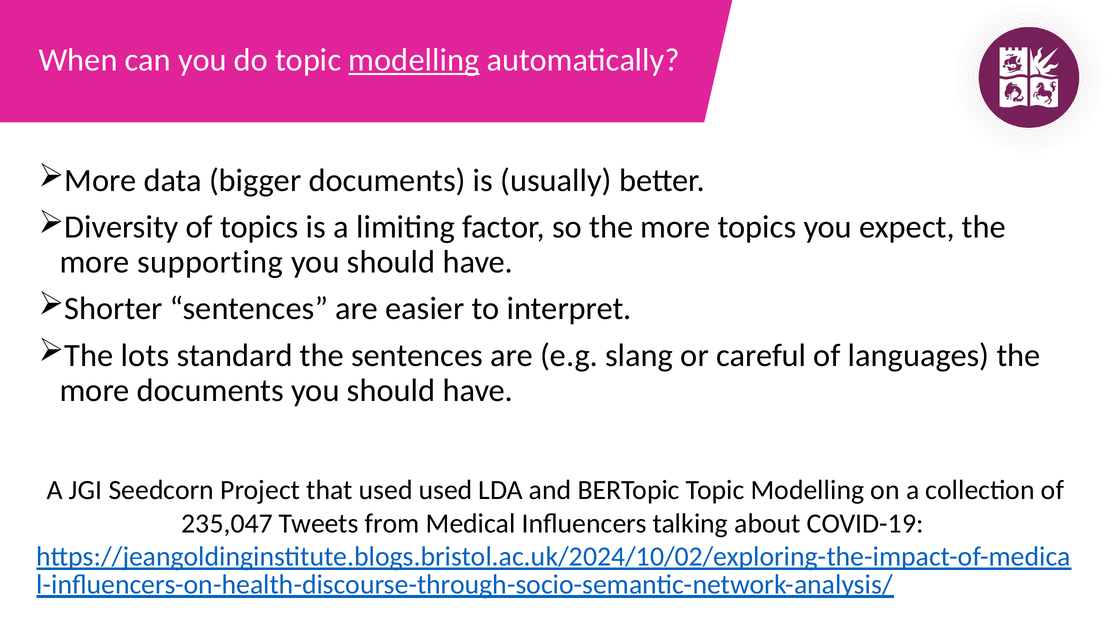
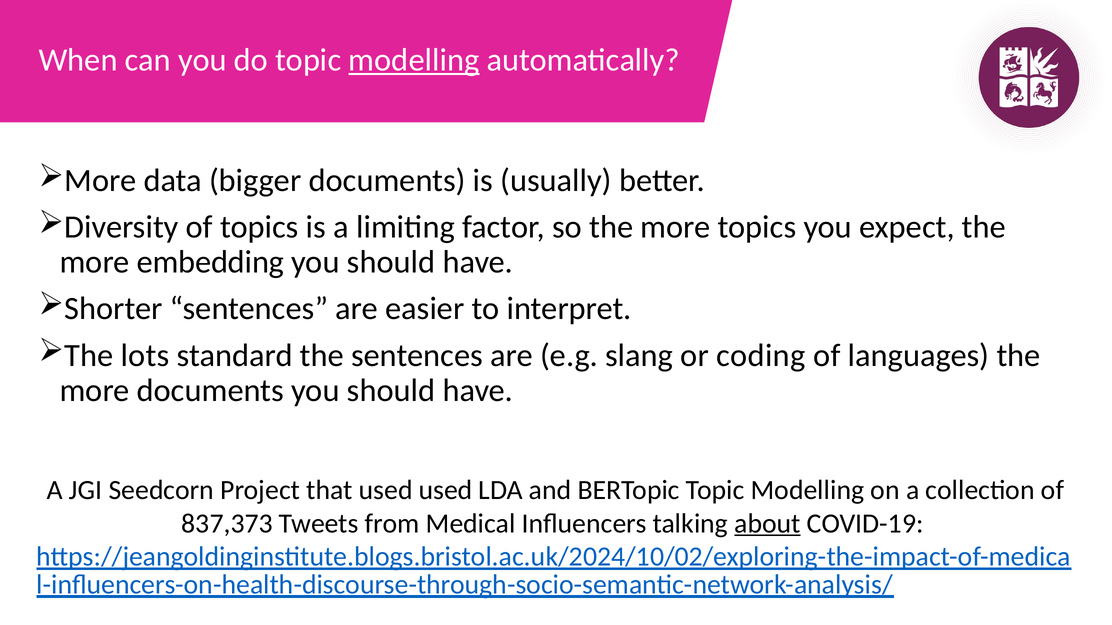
supporting: supporting -> embedding (210, 262)
careful: careful -> coding (761, 356)
235,047: 235,047 -> 837,373 (227, 524)
about underline: none -> present (767, 524)
